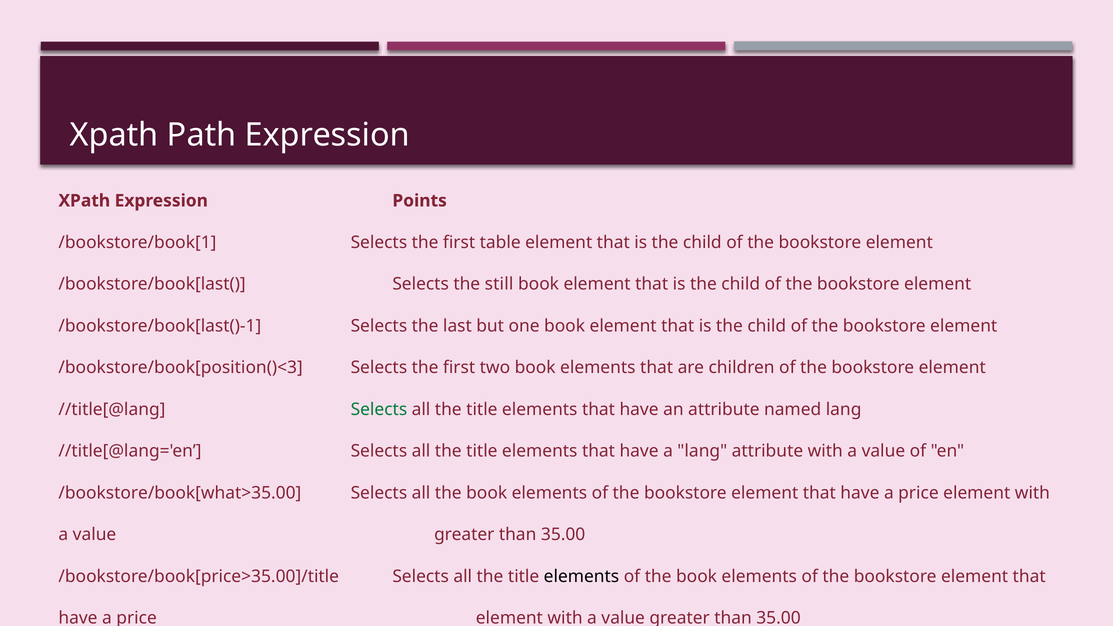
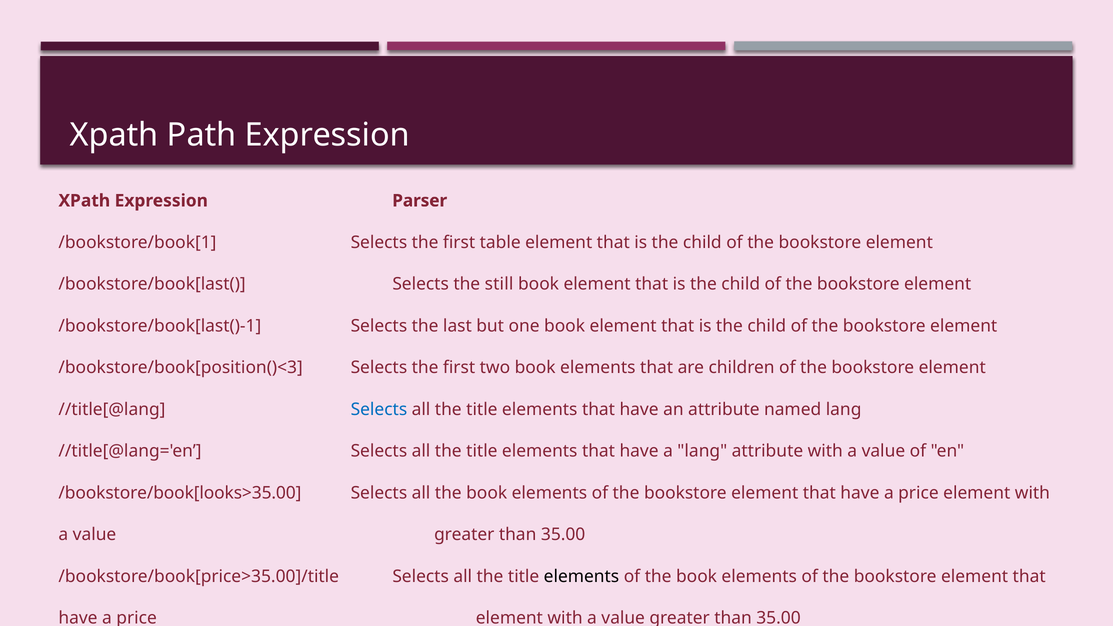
Points: Points -> Parser (420, 201)
Selects colour: green -> blue (379, 409)
/bookstore/book[what>35.00: /bookstore/book[what>35.00 -> /bookstore/book[looks>35.00 (180, 493)
